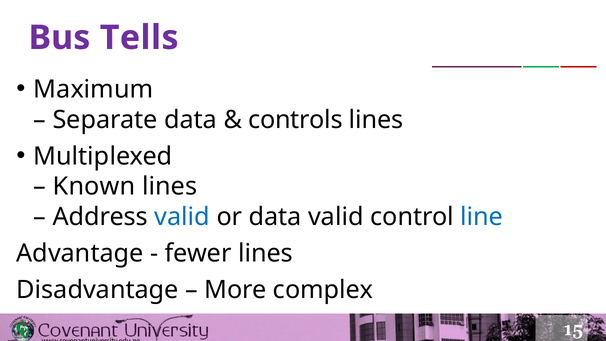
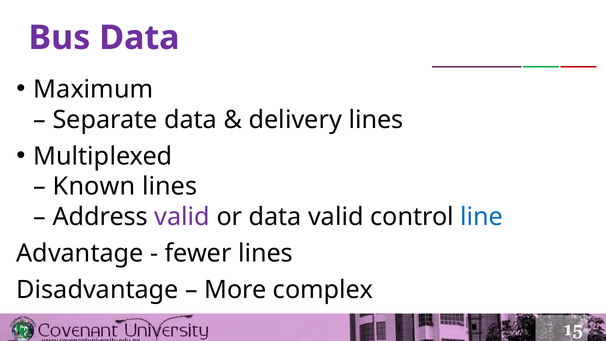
Bus Tells: Tells -> Data (139, 38)
controls: controls -> delivery (295, 120)
valid colour: blue -> purple (182, 217)
